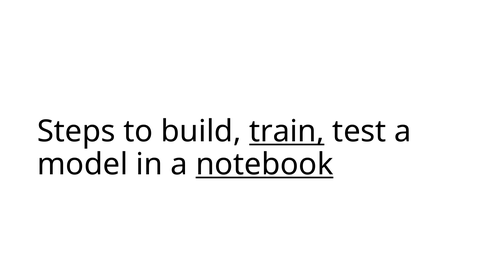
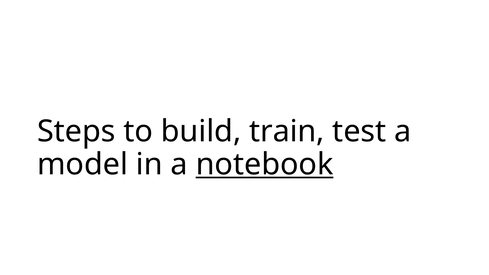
train underline: present -> none (287, 131)
